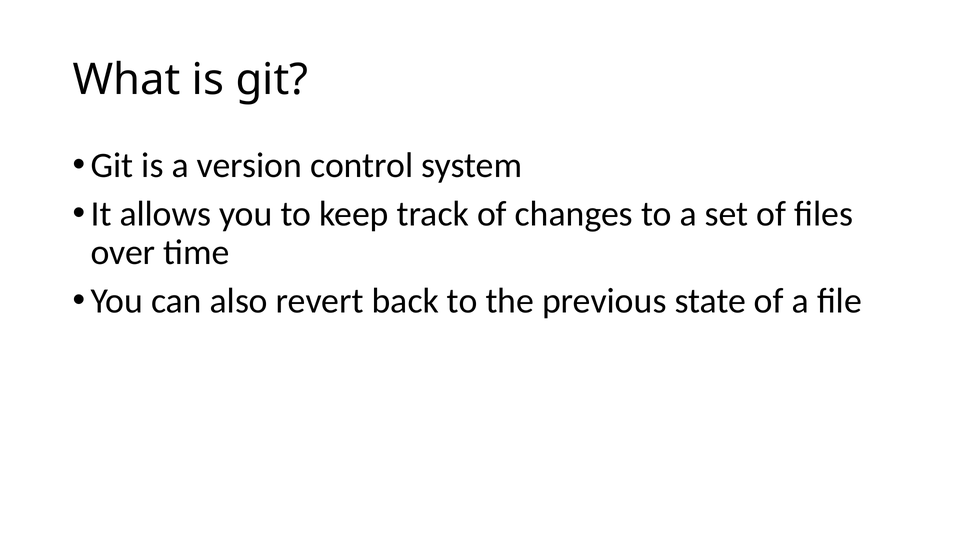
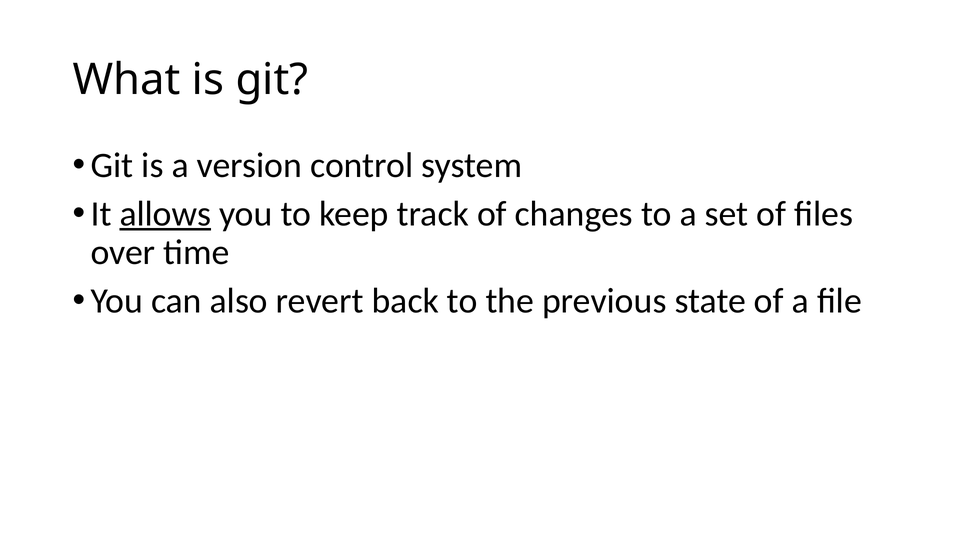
allows underline: none -> present (165, 214)
